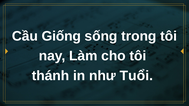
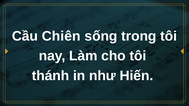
Giống: Giống -> Chiên (61, 36)
Tuổi: Tuổi -> Hiến (136, 76)
